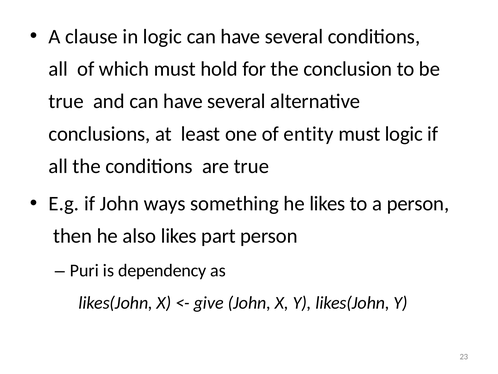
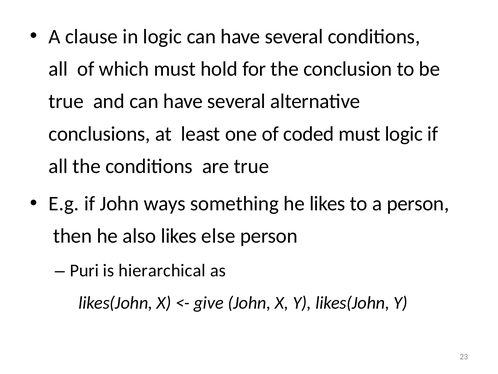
entity: entity -> coded (309, 134)
part: part -> else (218, 236)
dependency: dependency -> hierarchical (162, 270)
